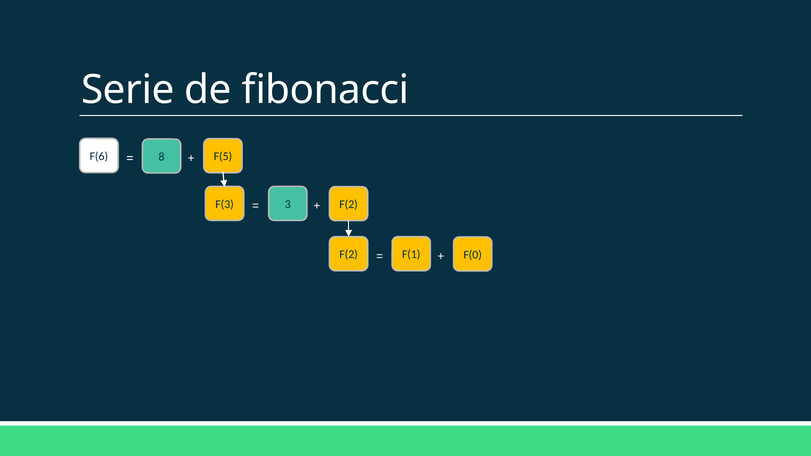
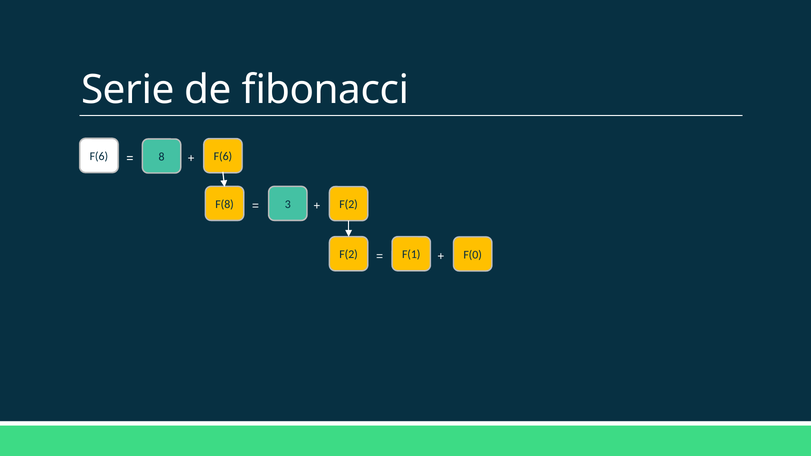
F(5: F(5 -> F(6 (223, 157)
F(3: F(3 -> F(8 (225, 204)
